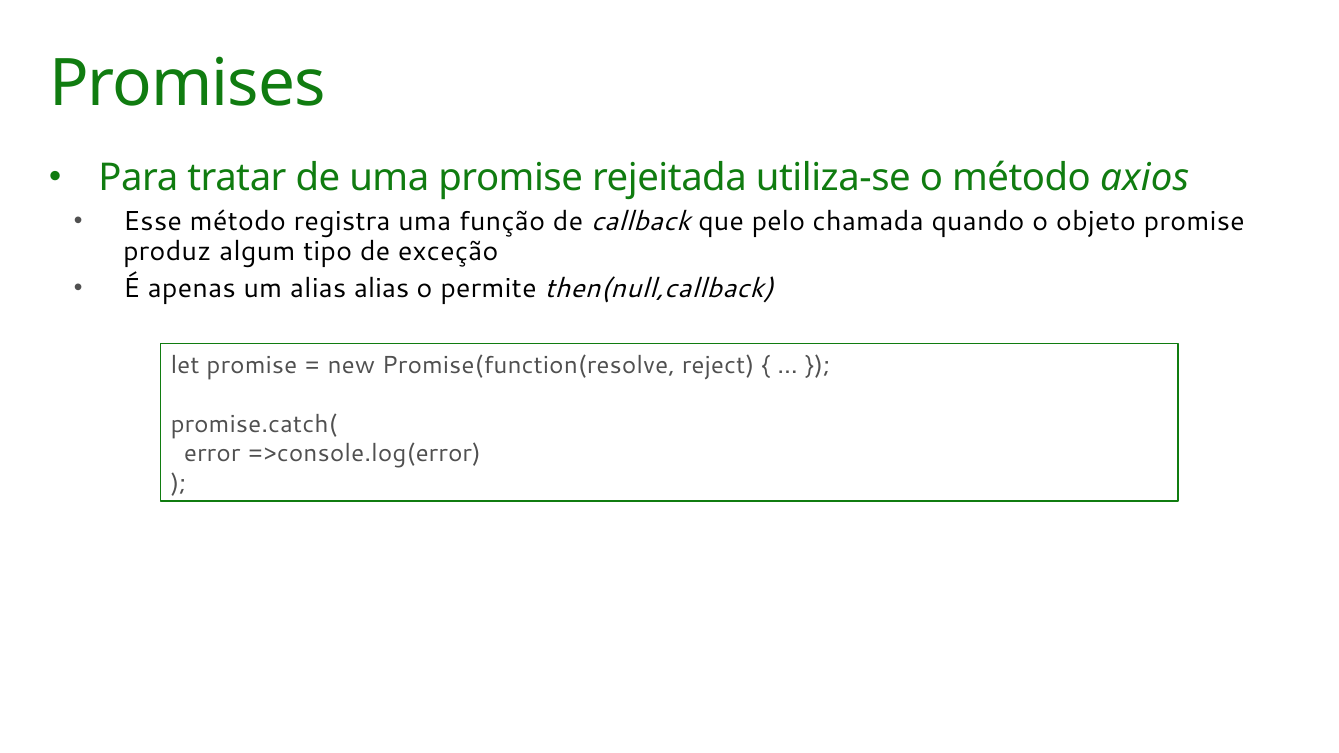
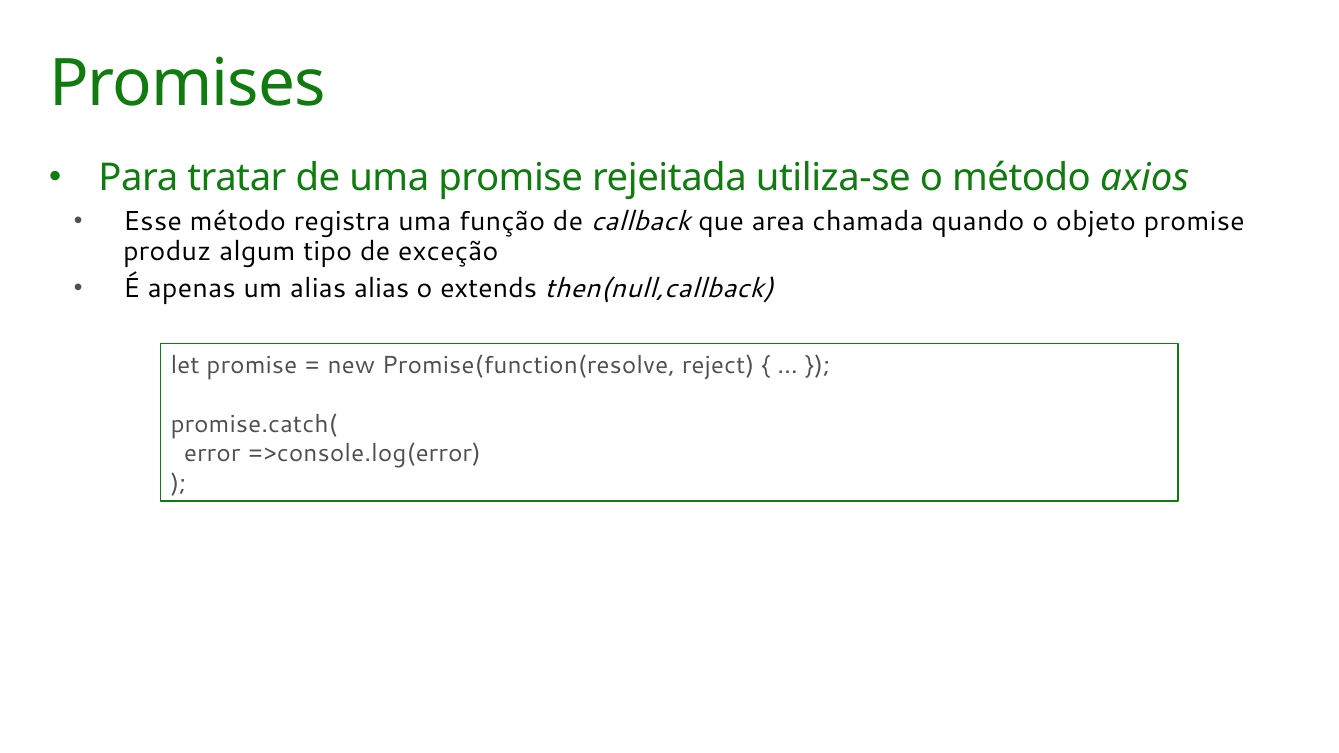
pelo: pelo -> area (778, 222)
permite: permite -> extends (489, 289)
